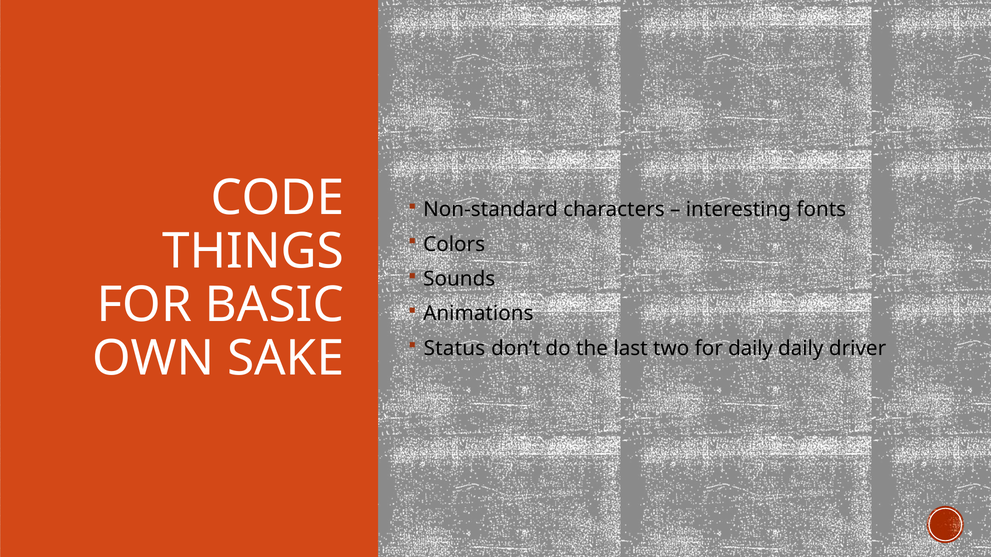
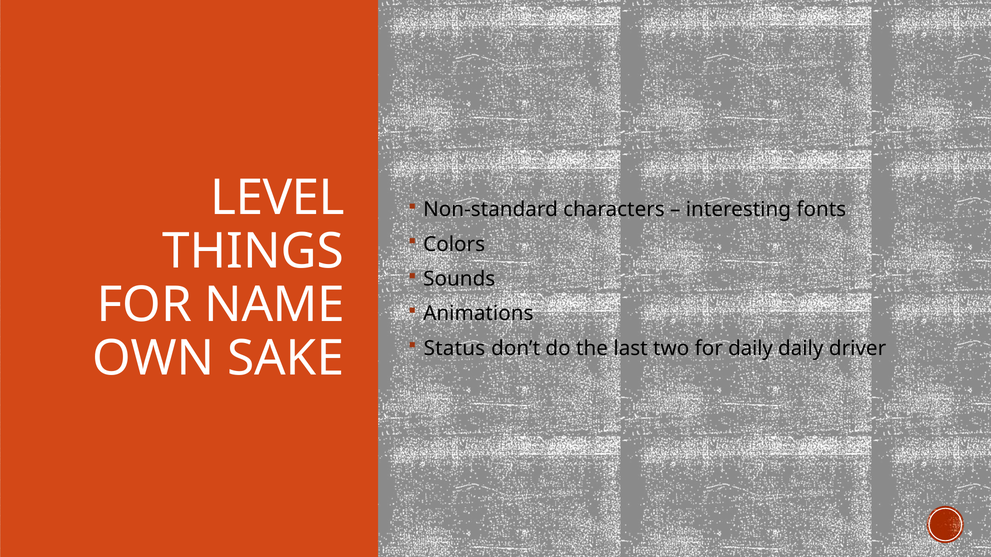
CODE: CODE -> LEVEL (278, 198)
BASIC: BASIC -> NAME (275, 305)
